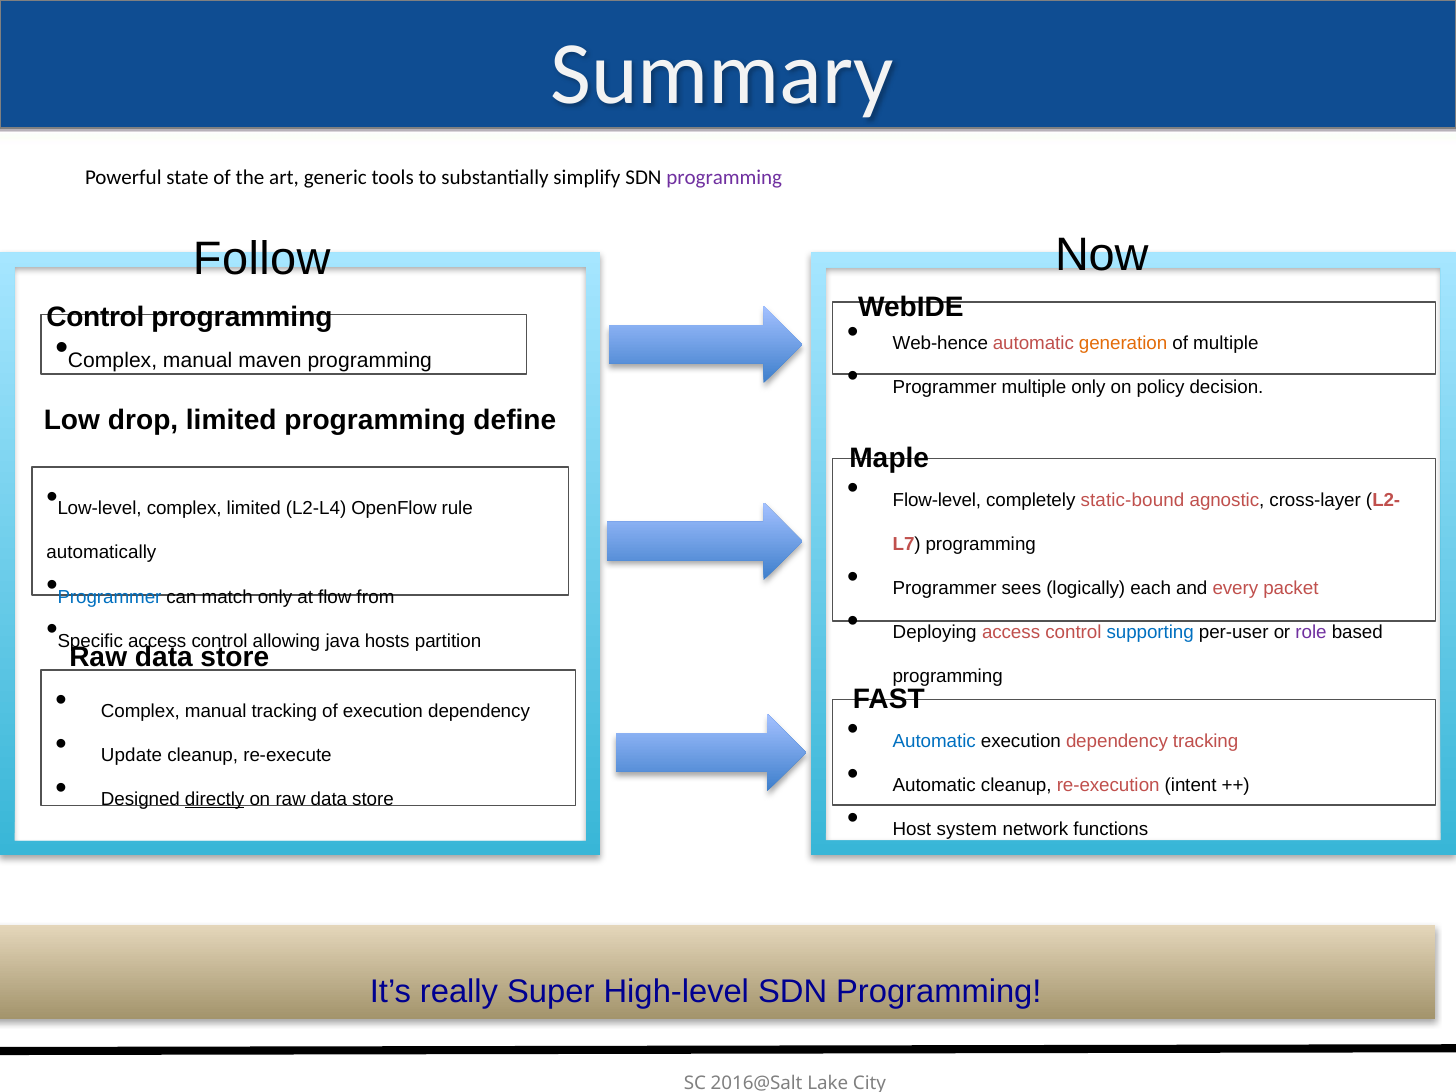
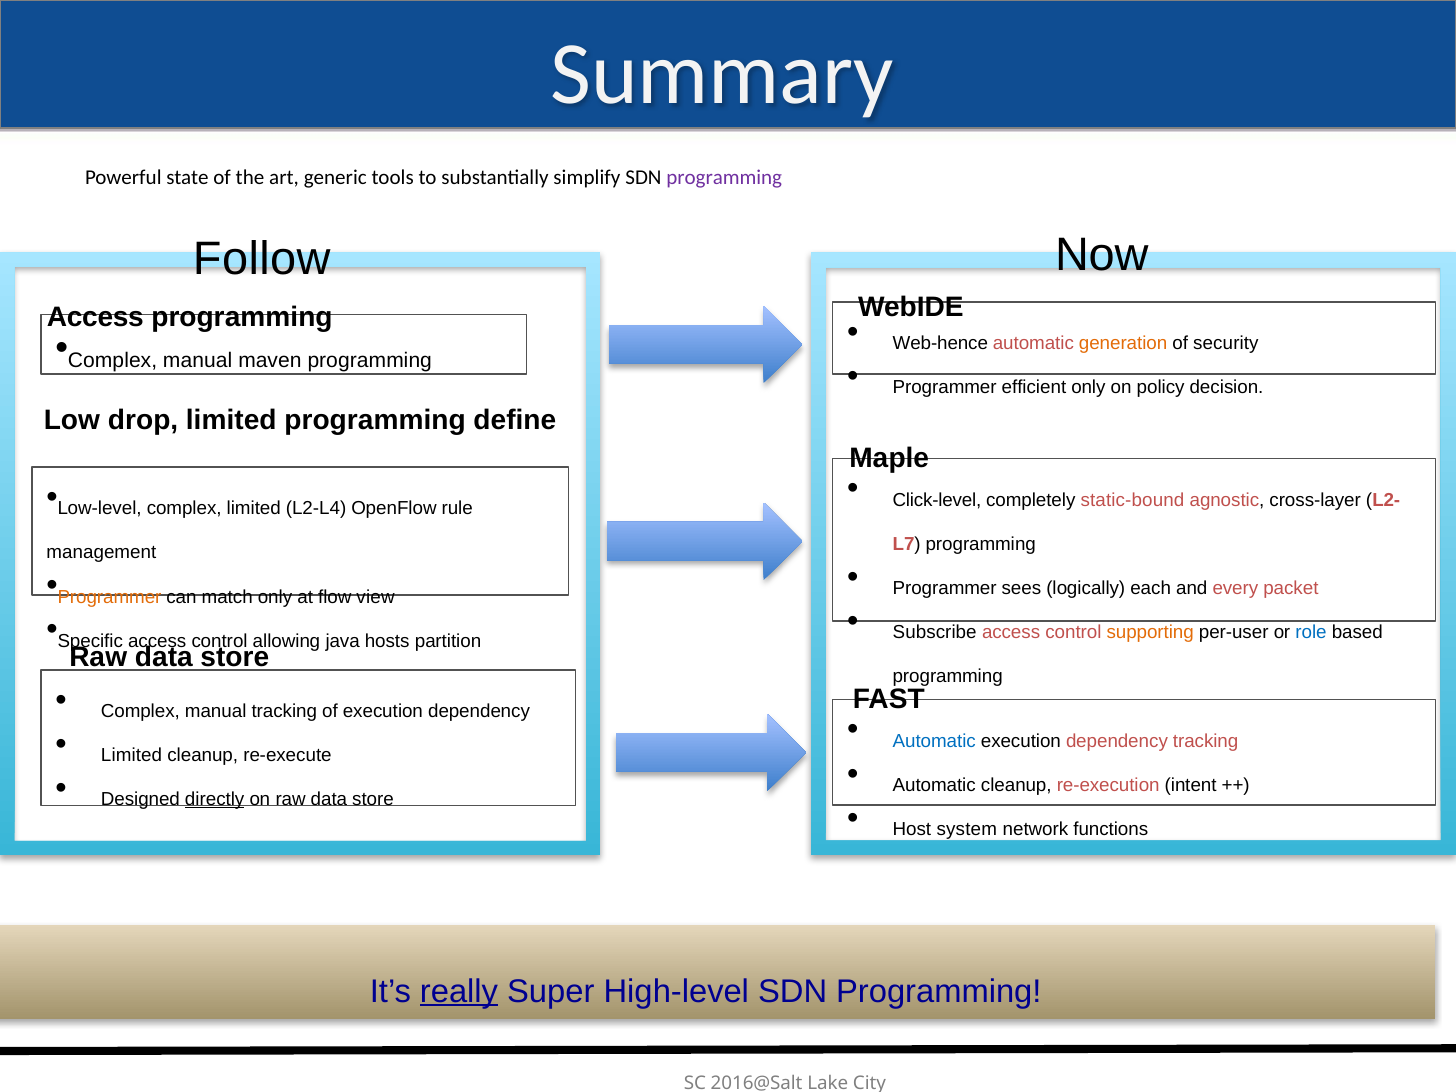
Control: Control -> Access (95, 318)
of multiple: multiple -> security (1226, 343)
Programmer multiple: multiple -> efficient (1034, 387)
Flow-level: Flow-level -> Click-level (937, 500)
automatically: automatically -> management (101, 553)
Programmer colour: blue -> orange (109, 597)
from: from -> view (376, 597)
Deploying: Deploying -> Subscribe (935, 632)
supporting colour: blue -> orange (1150, 632)
role colour: purple -> blue (1311, 632)
Update: Update -> Limited (132, 755)
really underline: none -> present (459, 991)
